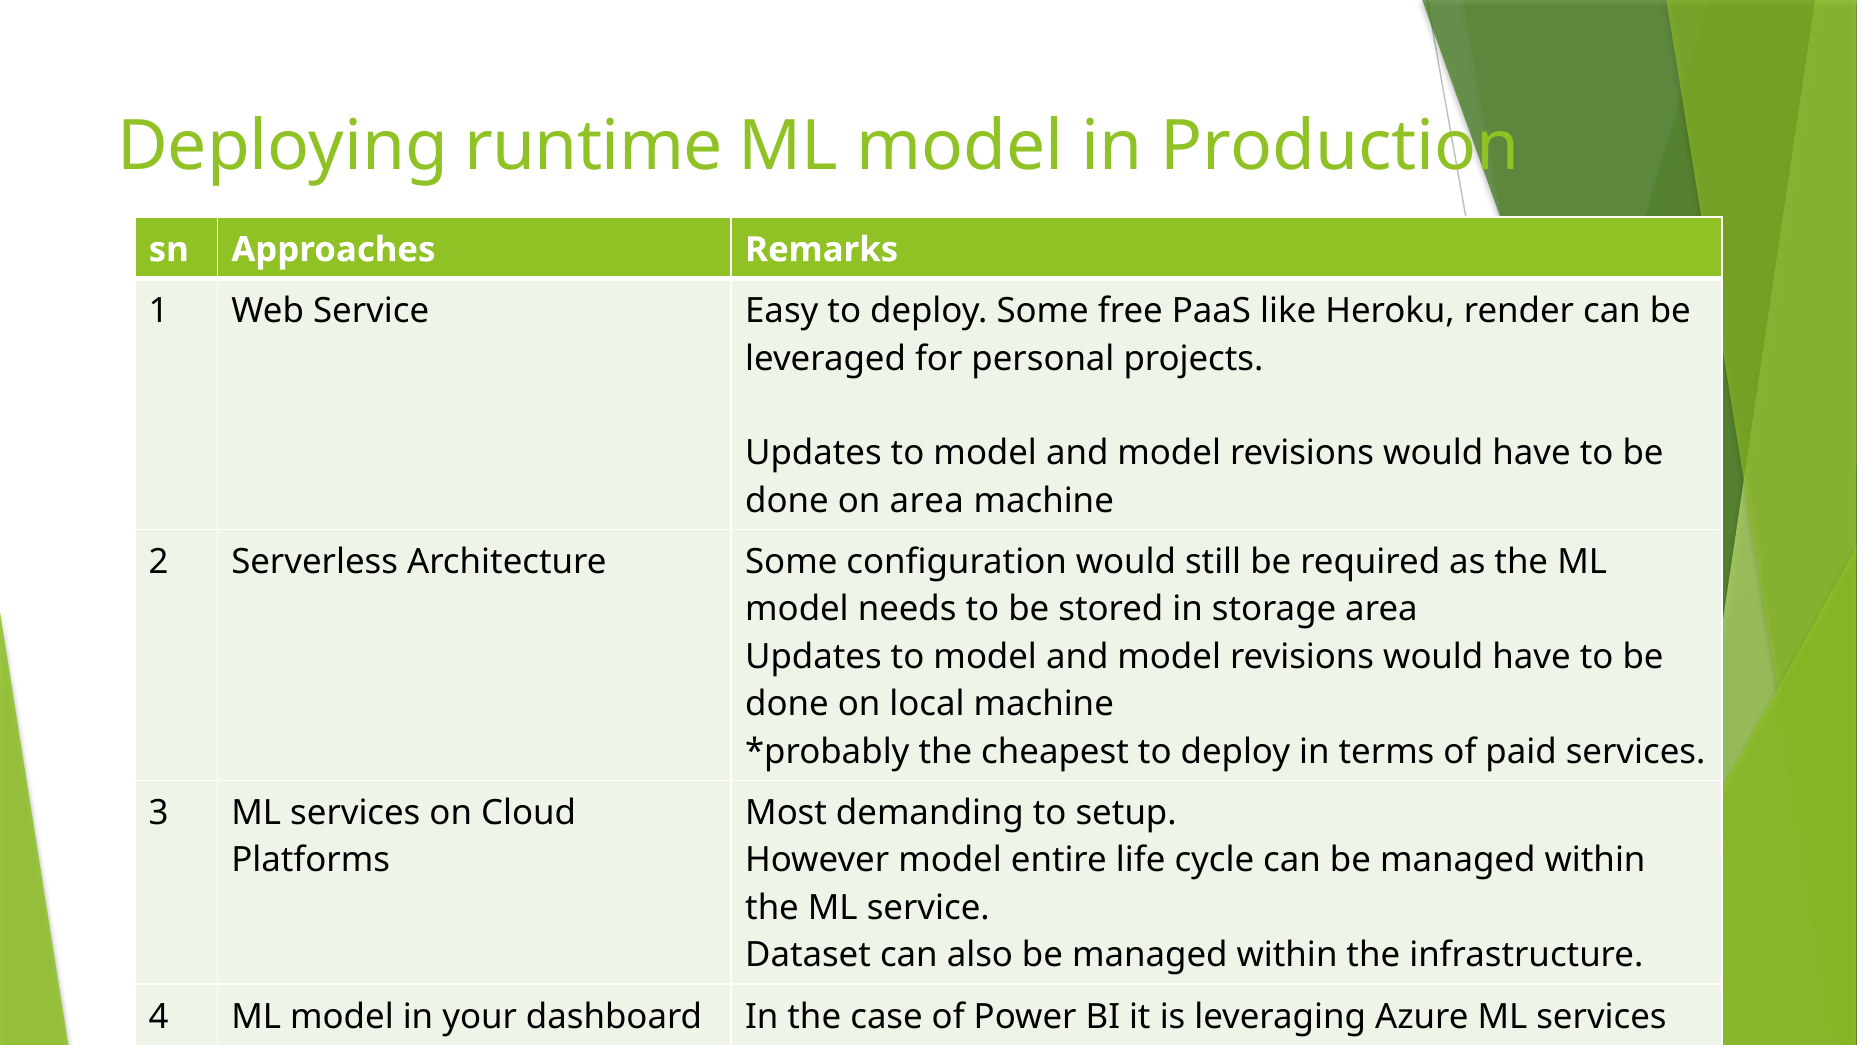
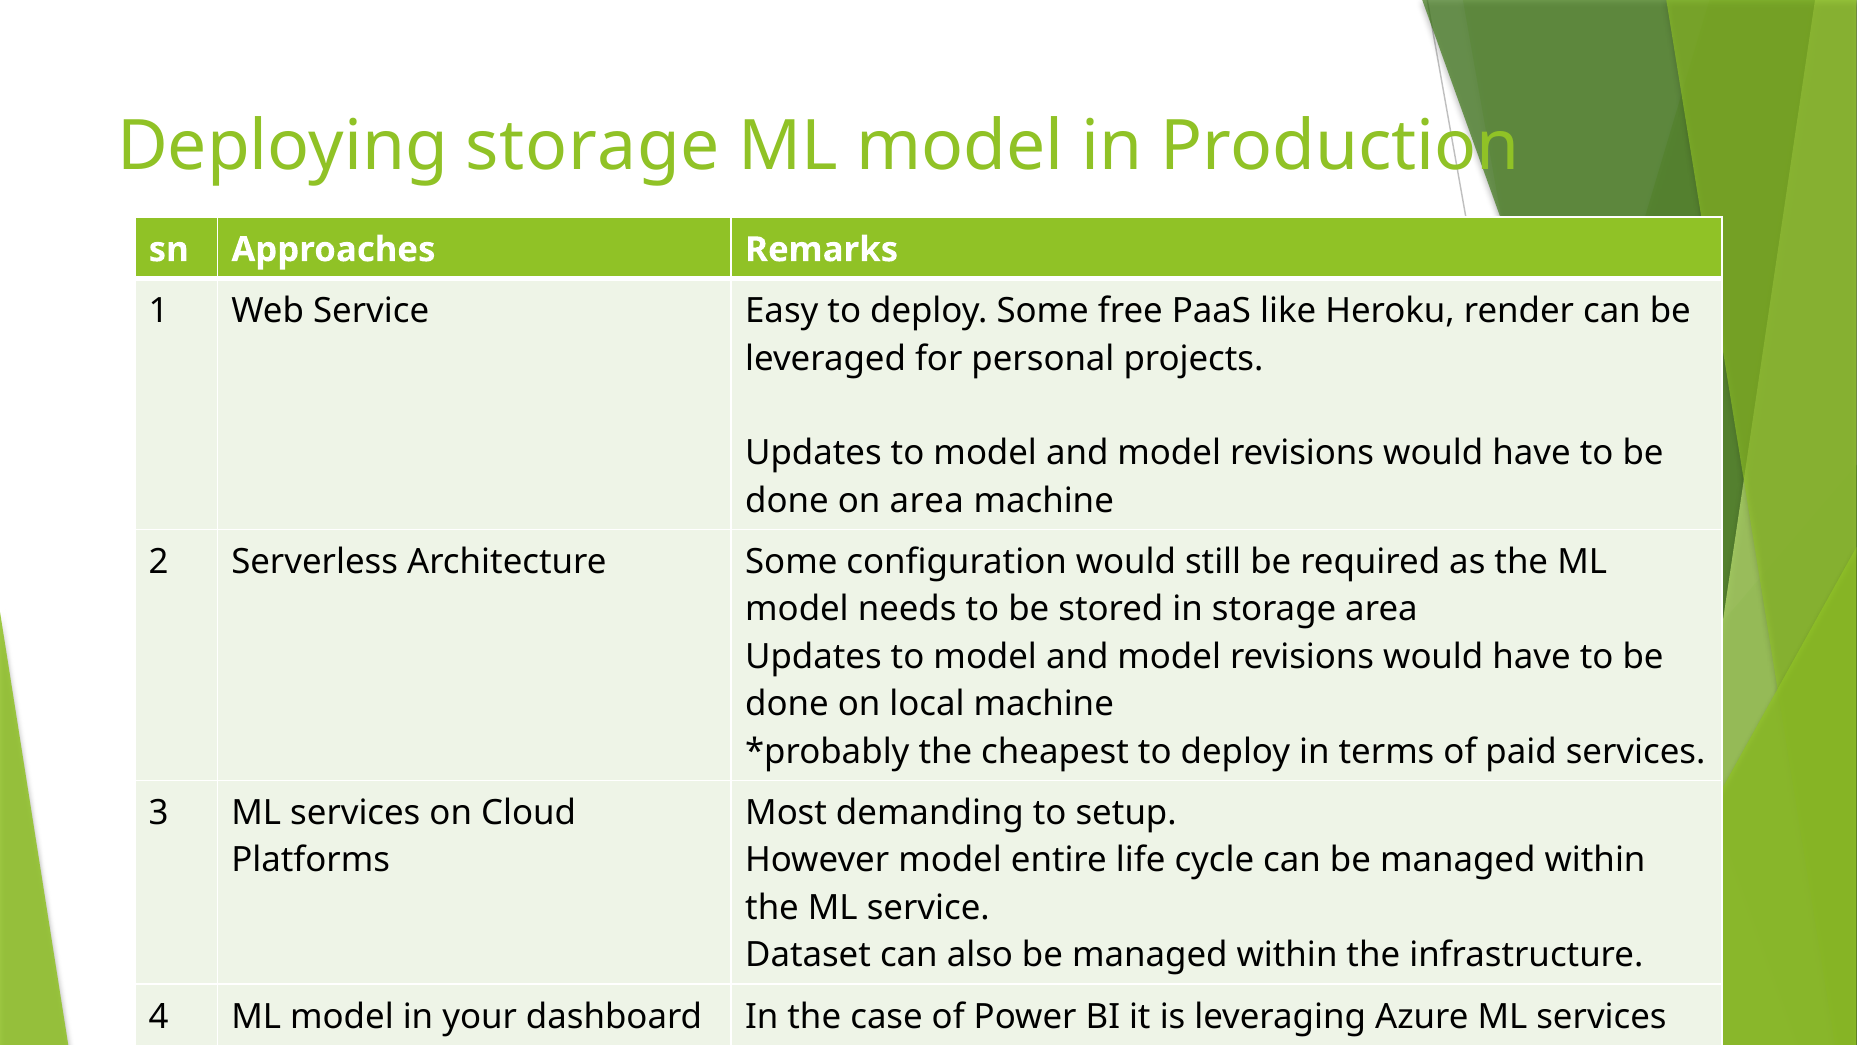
Deploying runtime: runtime -> storage (593, 146)
